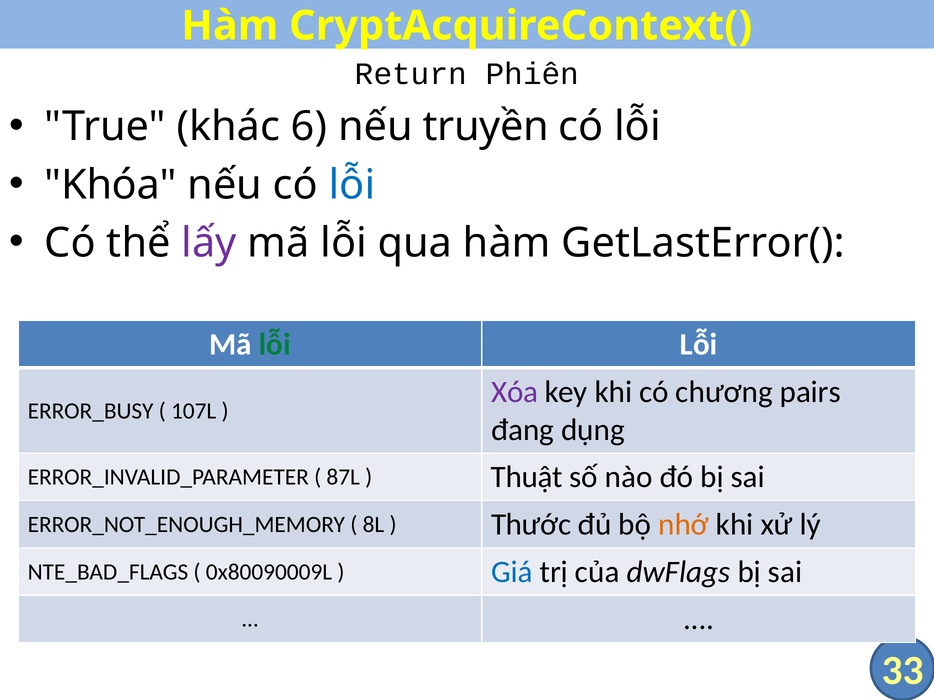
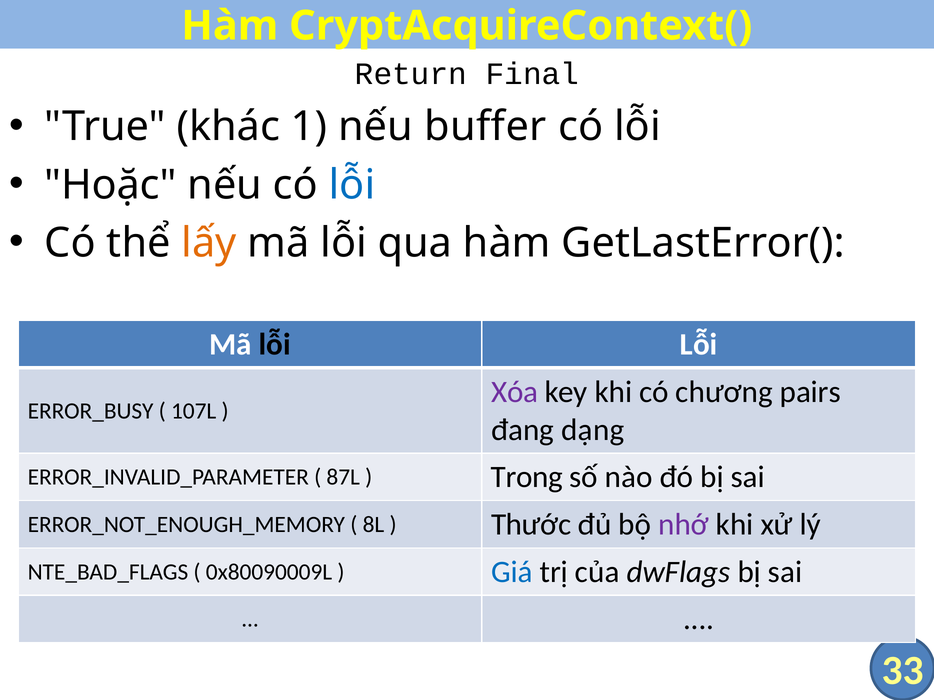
Phiên: Phiên -> Final (532, 74)
6: 6 -> 1 (309, 127)
truyền: truyền -> buffer (485, 127)
Khóa: Khóa -> Hoặc (111, 185)
lấy colour: purple -> orange (209, 243)
lỗi colour: green -> black (275, 345)
dụng: dụng -> dạng (593, 430)
Thuật: Thuật -> Trong (527, 477)
nhớ colour: orange -> purple (684, 525)
